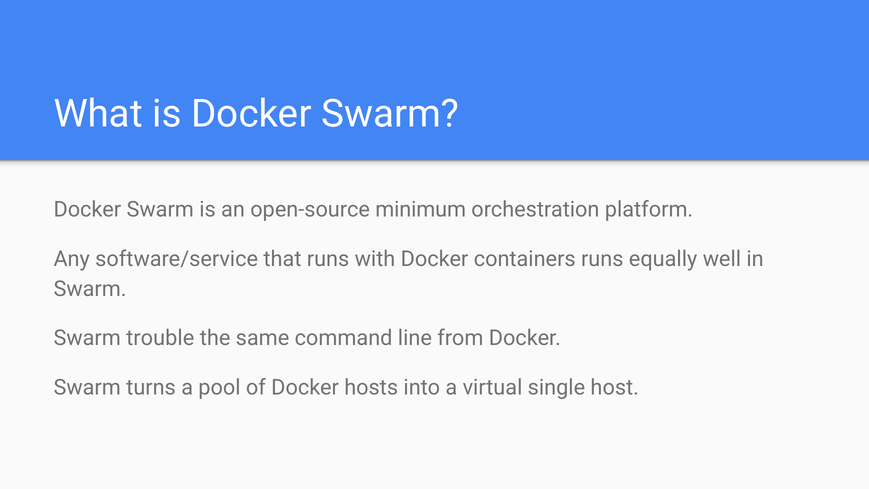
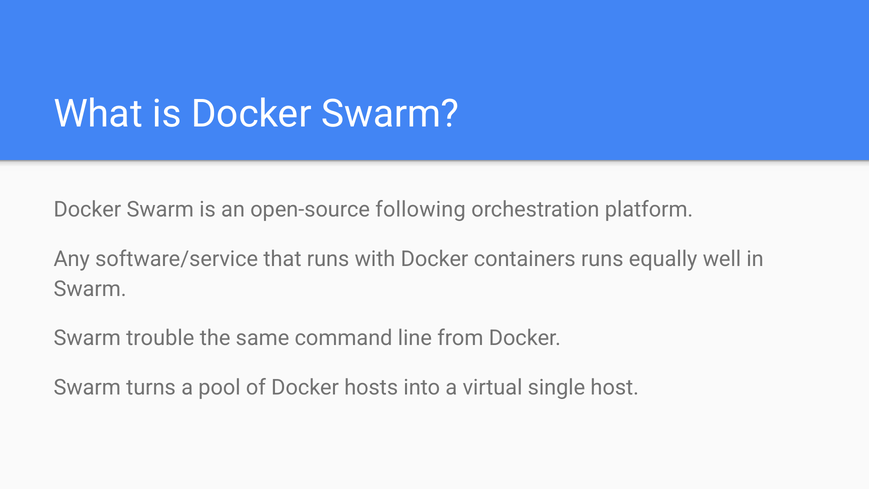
minimum: minimum -> following (421, 210)
